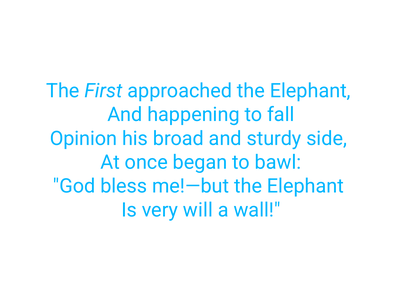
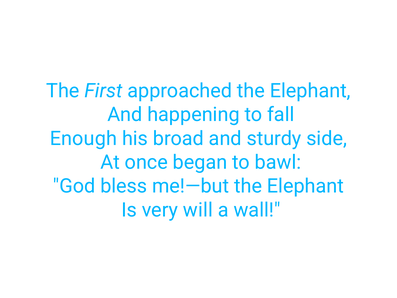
Opinion: Opinion -> Enough (83, 138)
